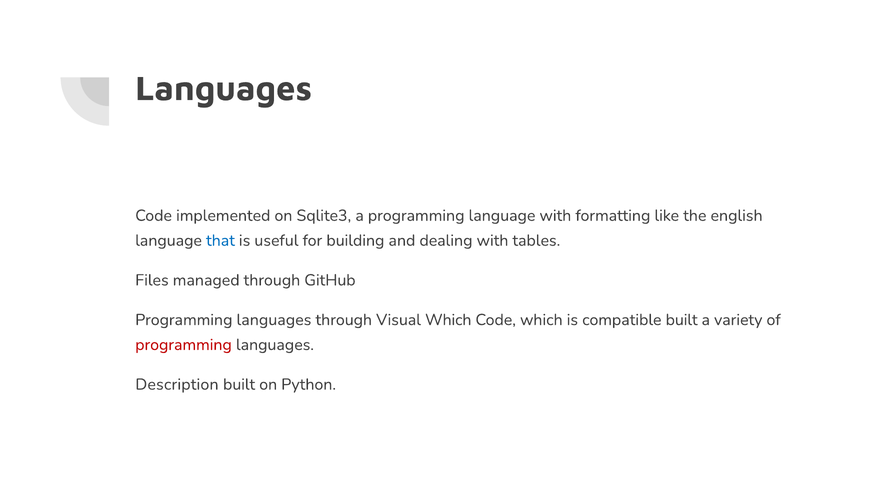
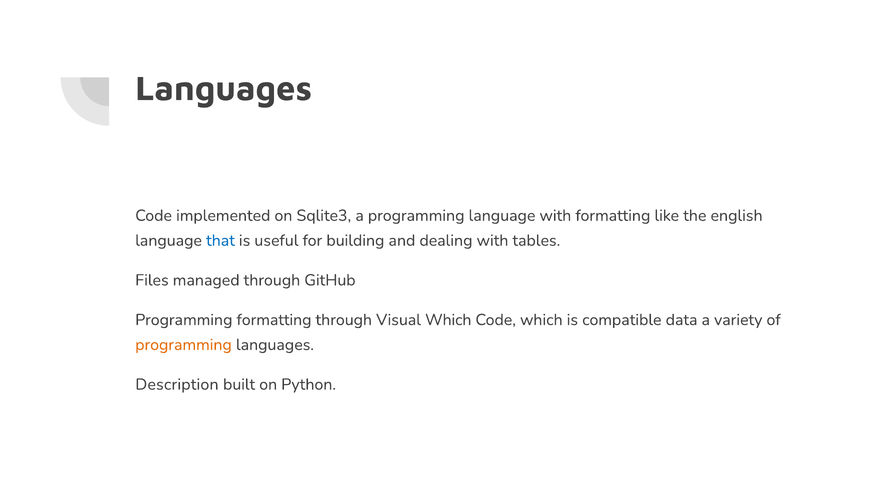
languages: languages -> formatting (274, 320)
compatible built: built -> data (682, 320)
programming colour: red -> orange (184, 345)
